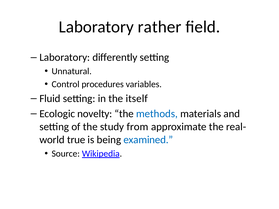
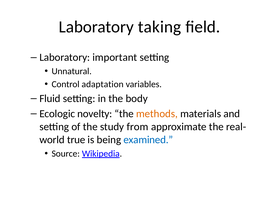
rather: rather -> taking (160, 27)
differently: differently -> important (115, 57)
procedures: procedures -> adaptation (103, 84)
itself: itself -> body (137, 99)
methods colour: blue -> orange (157, 114)
